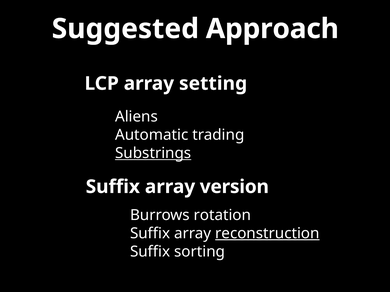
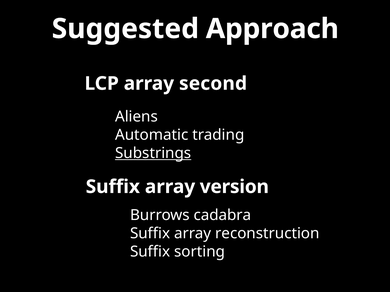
setting: setting -> second (213, 84)
rotation: rotation -> cadabra (222, 215)
reconstruction underline: present -> none (267, 234)
